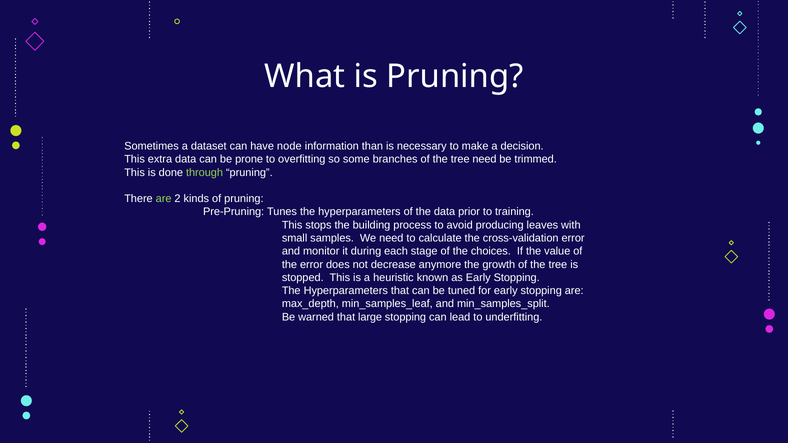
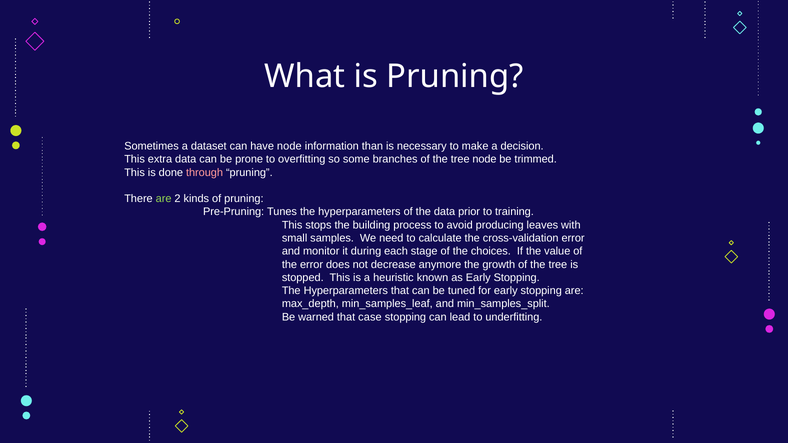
tree need: need -> node (484, 159)
through colour: light green -> pink (205, 173)
large: large -> case (370, 317)
